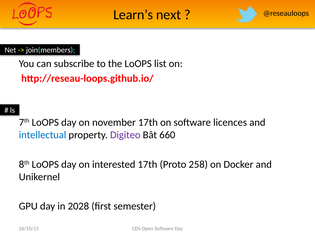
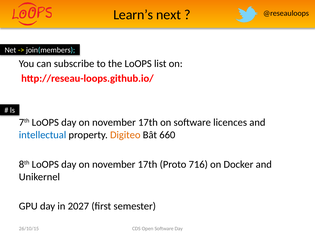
Digiteo colour: purple -> orange (125, 135)
interested: interested -> november (114, 164)
258: 258 -> 716 (198, 164)
2028: 2028 -> 2027 (78, 206)
